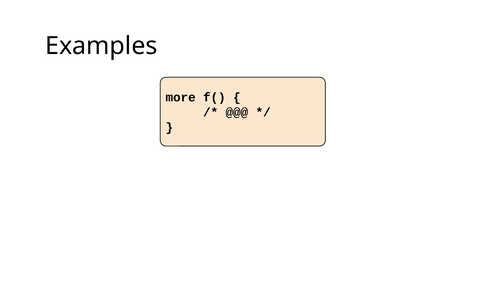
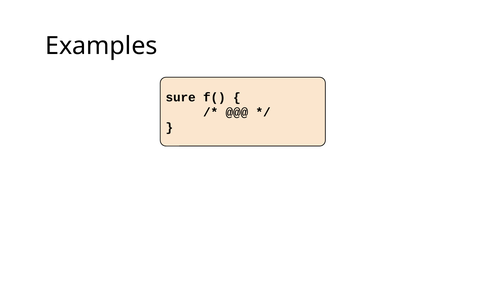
more: more -> sure (181, 98)
